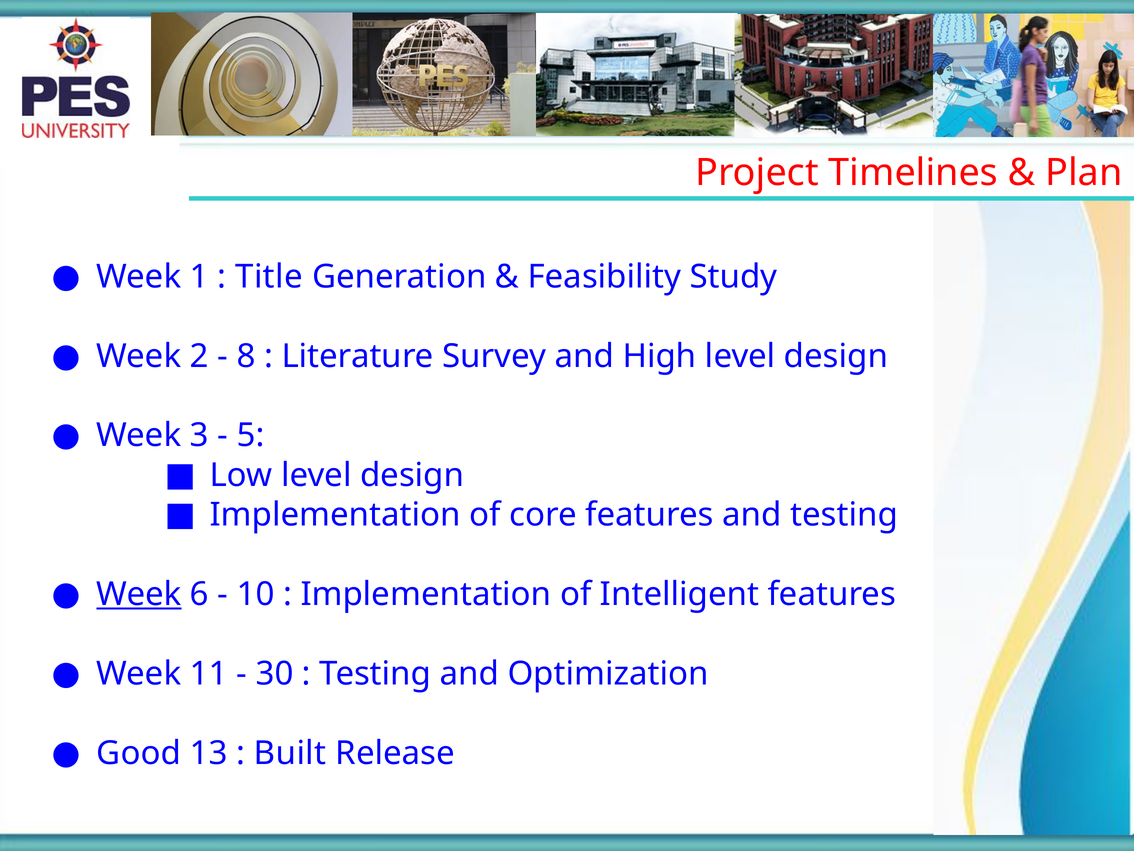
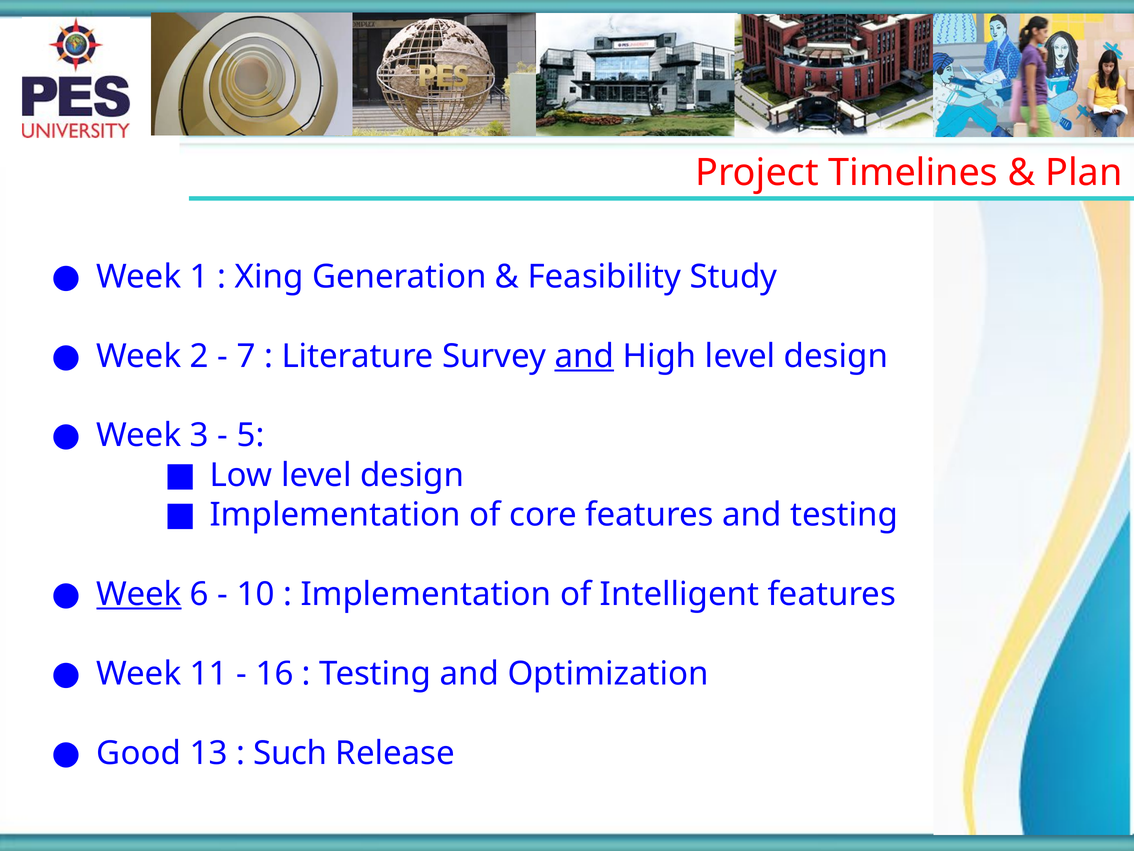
Title: Title -> Xing (269, 277)
8: 8 -> 7 (246, 356)
and underline: none -> present (584, 356)
30: 30 -> 16 (275, 673)
Built: Built -> Such (290, 753)
